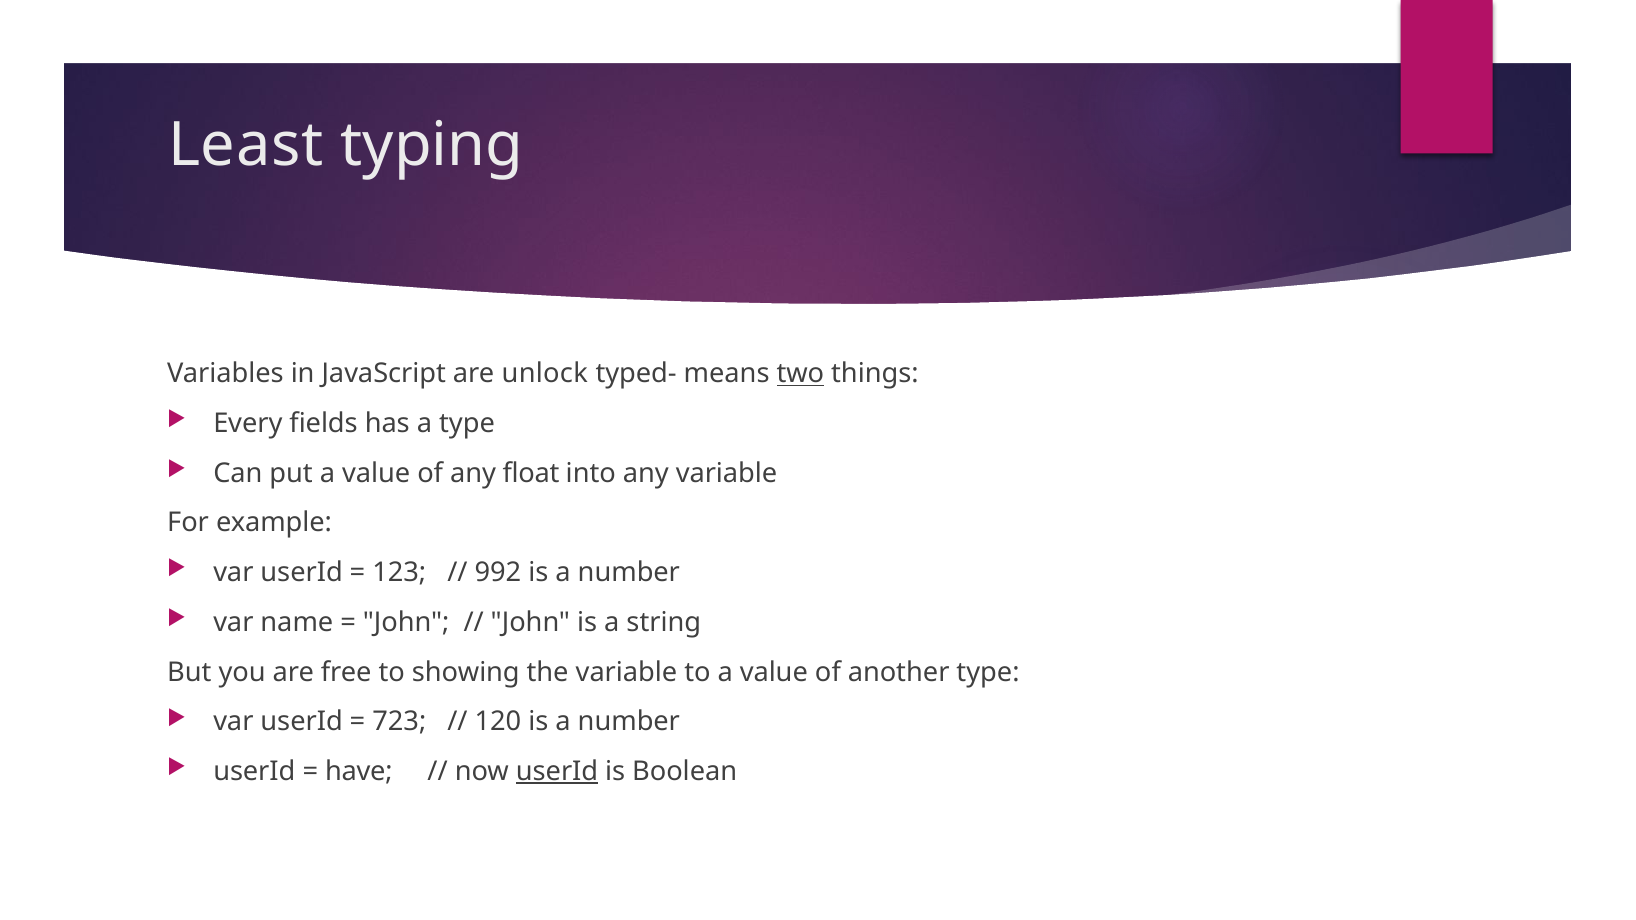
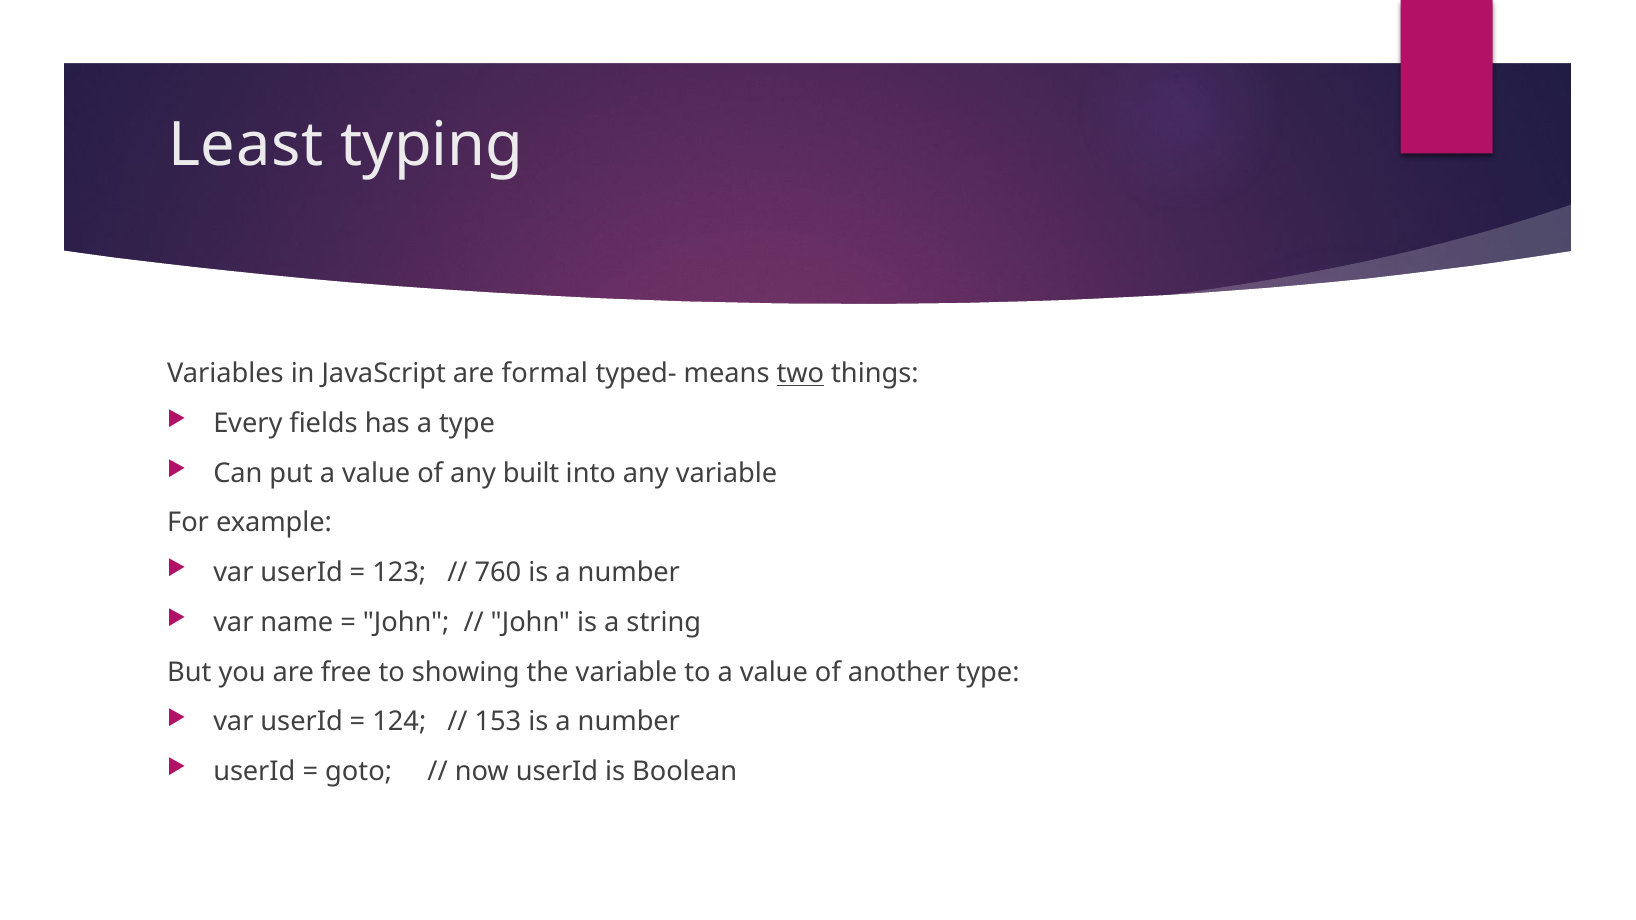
unlock: unlock -> formal (545, 374)
float: float -> built (531, 473)
992: 992 -> 760 (498, 573)
723: 723 -> 124 (399, 722)
120: 120 -> 153 (498, 722)
have: have -> goto (359, 772)
userId underline: present -> none (557, 772)
